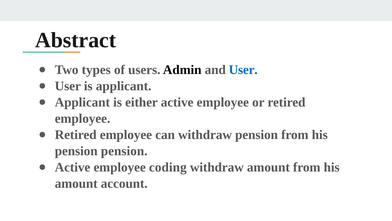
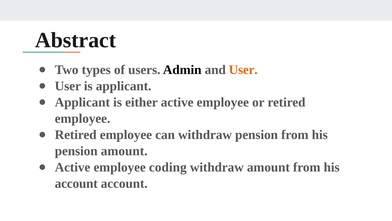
User colour: blue -> orange (243, 70)
pension pension: pension -> amount (124, 151)
amount: amount -> account (76, 183)
